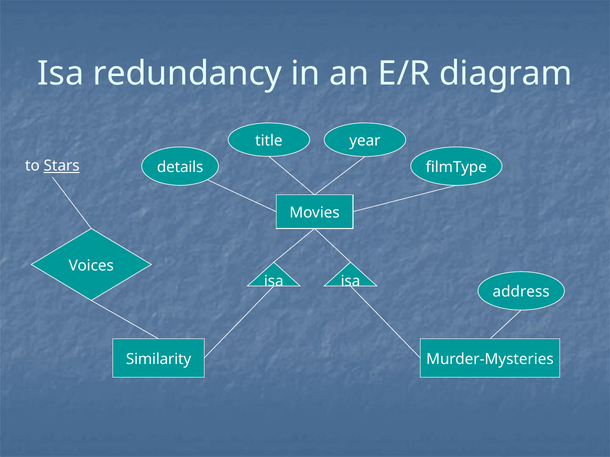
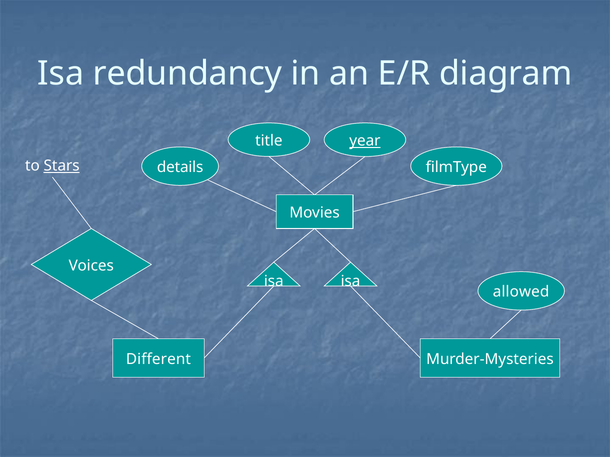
year underline: none -> present (365, 141)
address: address -> allowed (521, 292)
Similarity: Similarity -> Different (158, 359)
